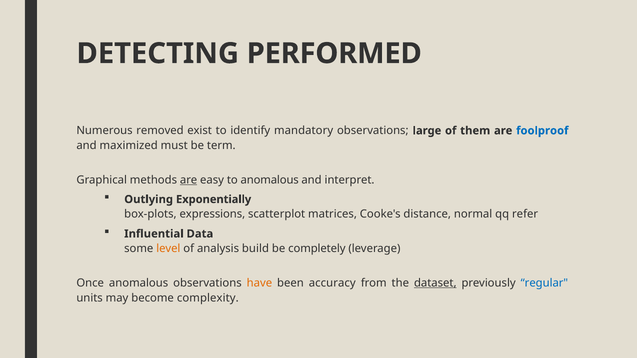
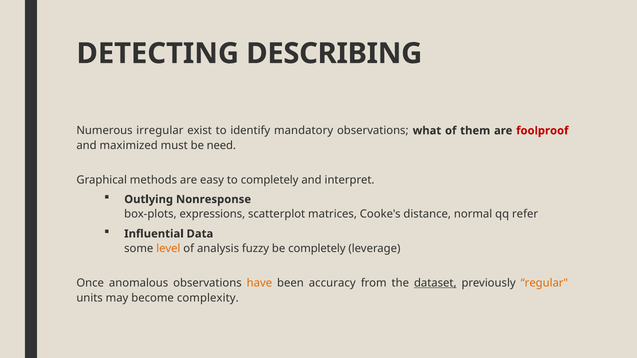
PERFORMED: PERFORMED -> DESCRIBING (334, 54)
removed: removed -> irregular (160, 131)
large: large -> what (427, 131)
foolproof colour: blue -> red (542, 131)
term: term -> need (221, 146)
are underline: present -> none (189, 180)
to anomalous: anomalous -> completely (270, 180)
Exponentially: Exponentially -> Nonresponse (214, 200)
build: build -> fuzzy (256, 249)
regular colour: blue -> orange (544, 283)
